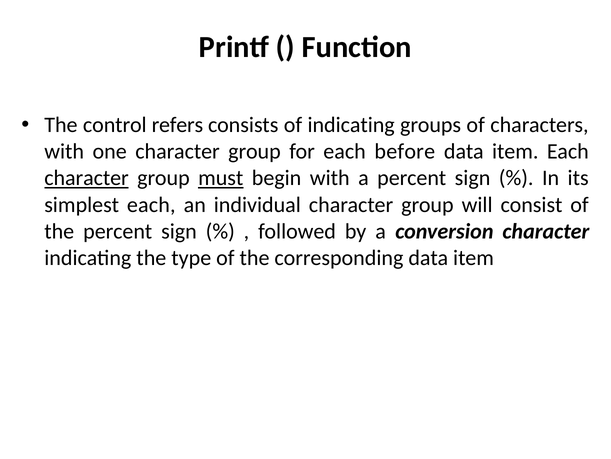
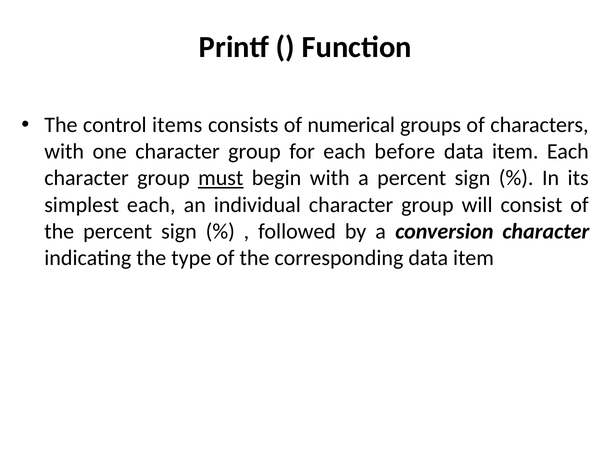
refers: refers -> items (177, 125)
of indicating: indicating -> numerical (351, 125)
character underline: present -> none (87, 178)
